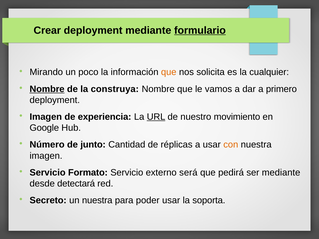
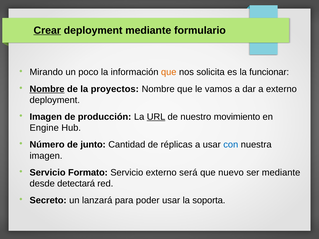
Crear underline: none -> present (47, 30)
formulario underline: present -> none (200, 30)
cualquier: cualquier -> funcionar (269, 72)
construya: construya -> proyectos (115, 89)
a primero: primero -> externo (281, 89)
experiencia: experiencia -> producción (105, 117)
Google: Google -> Engine (44, 128)
con colour: orange -> blue (231, 145)
pedirá: pedirá -> nuevo (231, 173)
un nuestra: nuestra -> lanzará (97, 201)
